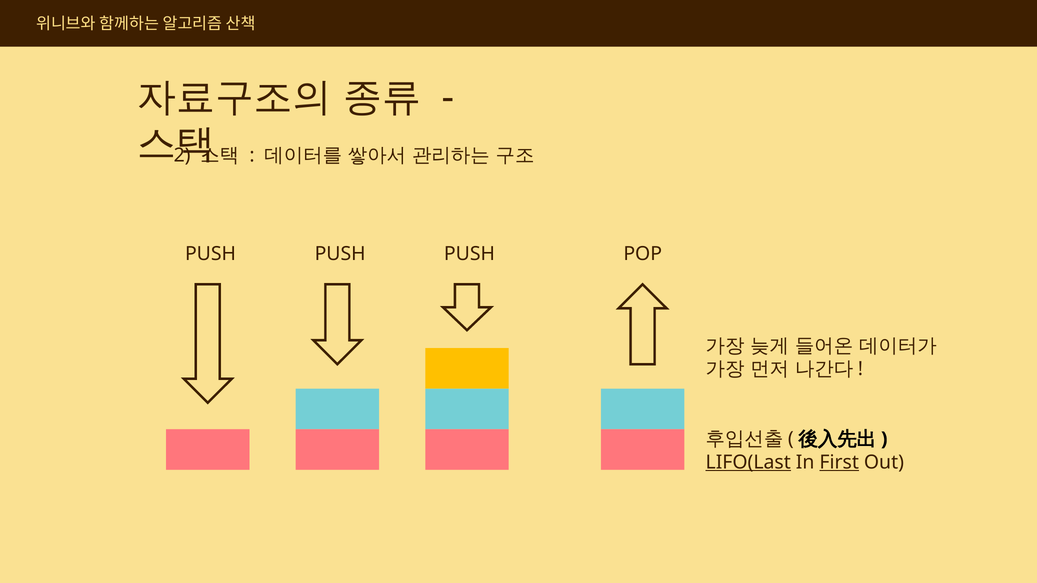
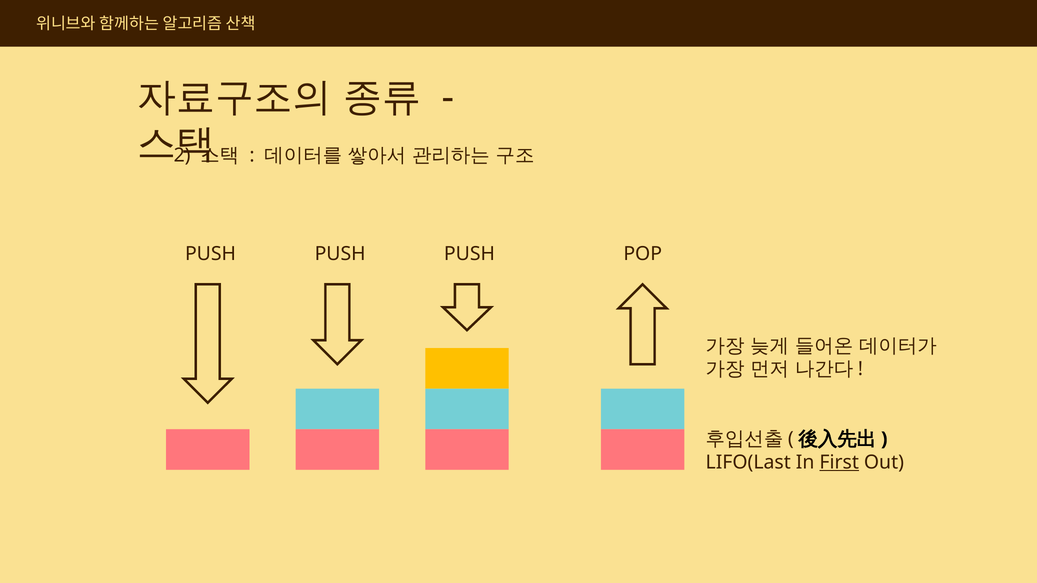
LIFO(Last underline: present -> none (748, 462)
